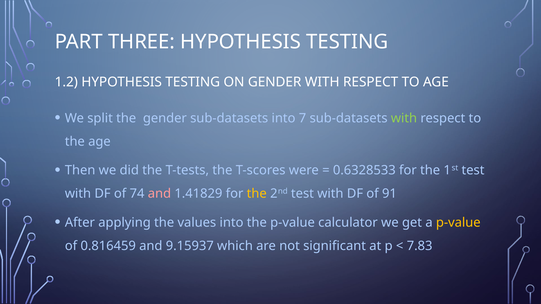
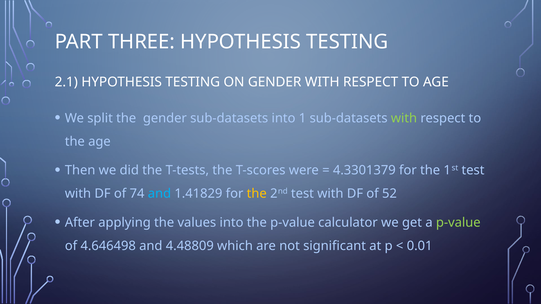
1.2: 1.2 -> 2.1 (66, 82)
7: 7 -> 1 (303, 118)
0.6328533: 0.6328533 -> 4.3301379 (364, 171)
and colour: pink -> light blue (159, 194)
91: 91 -> 52 (389, 194)
p-value colour: yellow -> light green (458, 223)
0.816459: 0.816459 -> 4.646498 (108, 246)
9.15937: 9.15937 -> 4.48809 (190, 246)
7.83: 7.83 -> 0.01 (420, 246)
